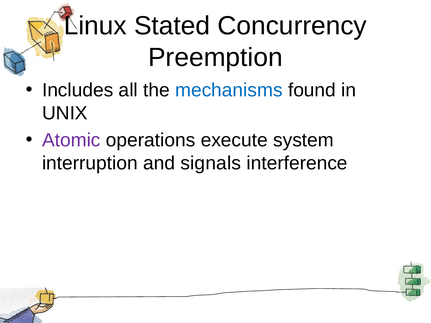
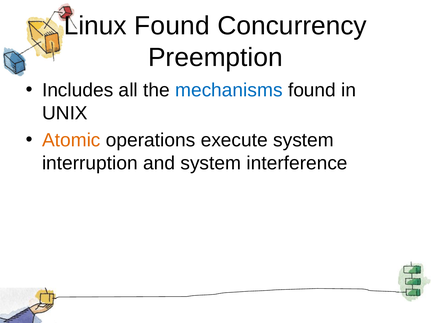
Linux Stated: Stated -> Found (172, 26)
Atomic colour: purple -> orange (71, 140)
and signals: signals -> system (211, 163)
